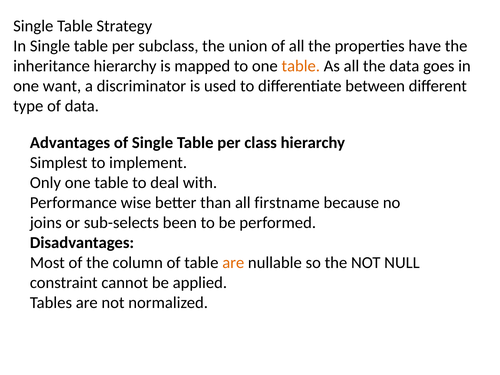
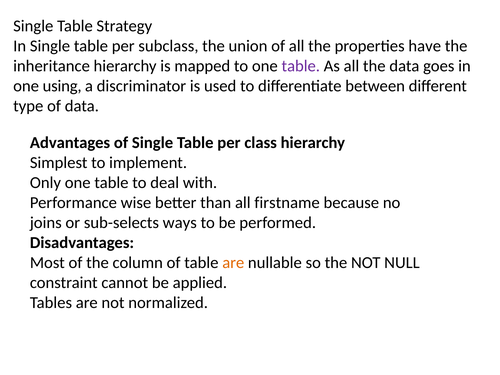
table colour: orange -> purple (301, 66)
want: want -> using (62, 86)
been: been -> ways (180, 223)
